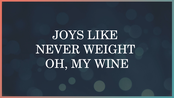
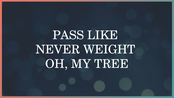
JOYS: JOYS -> PASS (68, 35)
WINE: WINE -> TREE (111, 64)
